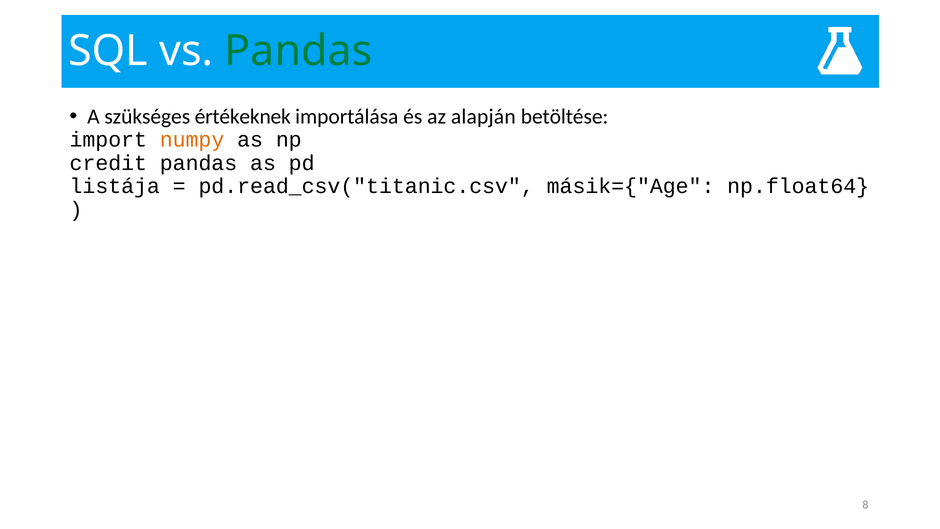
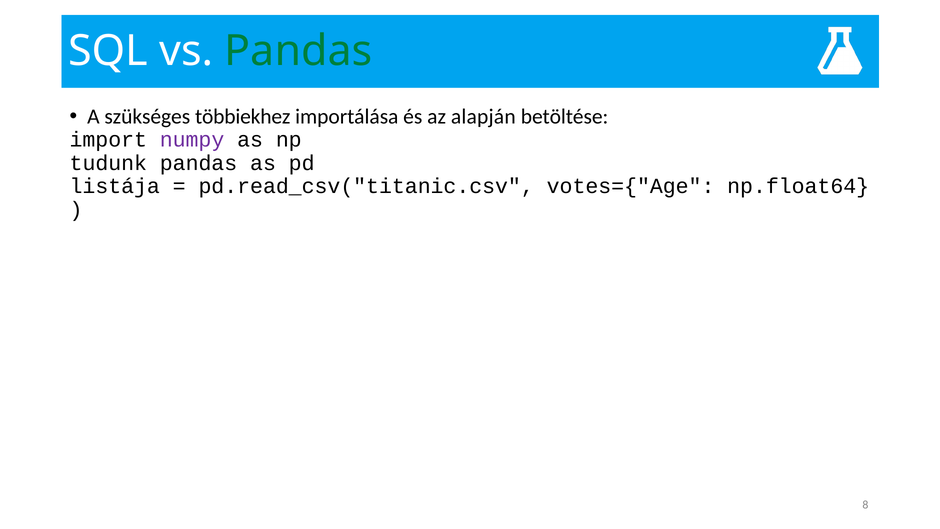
értékeknek: értékeknek -> többiekhez (243, 116)
numpy colour: orange -> purple (192, 140)
credit: credit -> tudunk (108, 163)
másik={"Age: másik={"Age -> votes={"Age (631, 186)
